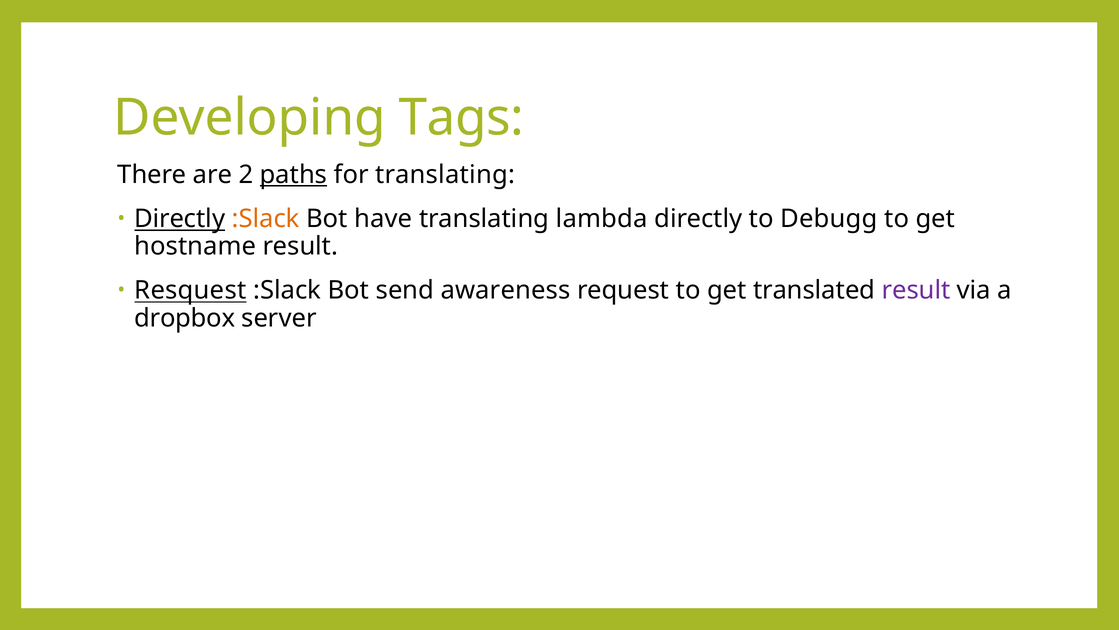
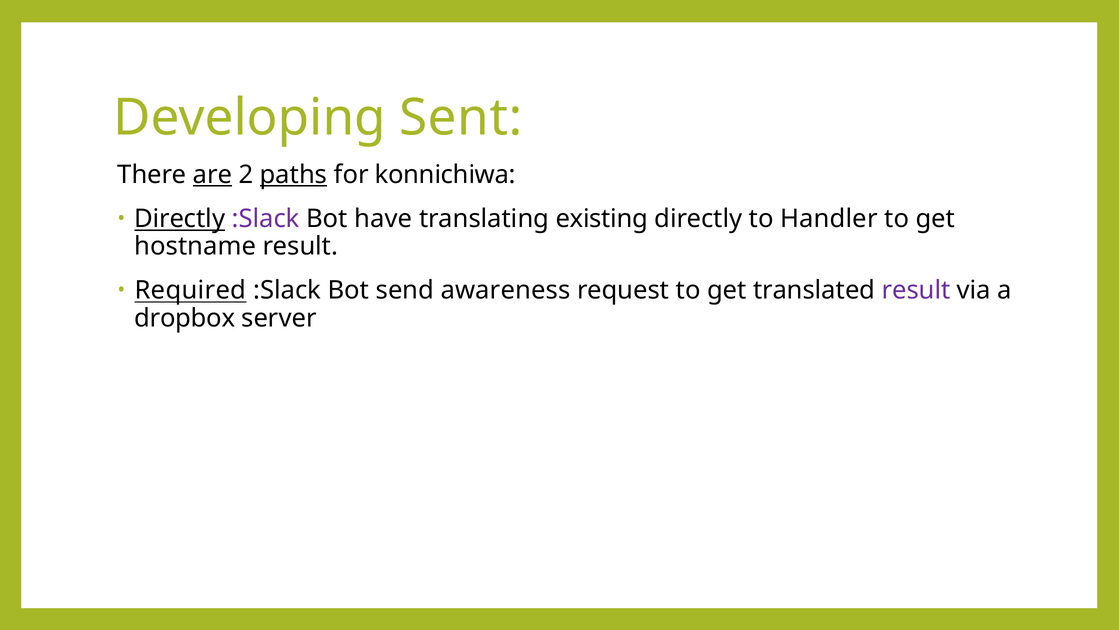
Tags: Tags -> Sent (461, 118)
are underline: none -> present (212, 175)
for translating: translating -> konnichiwa (445, 175)
:Slack colour: orange -> purple (266, 218)
lambda: lambda -> existing (602, 218)
Debugg: Debugg -> Handler (829, 218)
Resquest: Resquest -> Required (190, 290)
